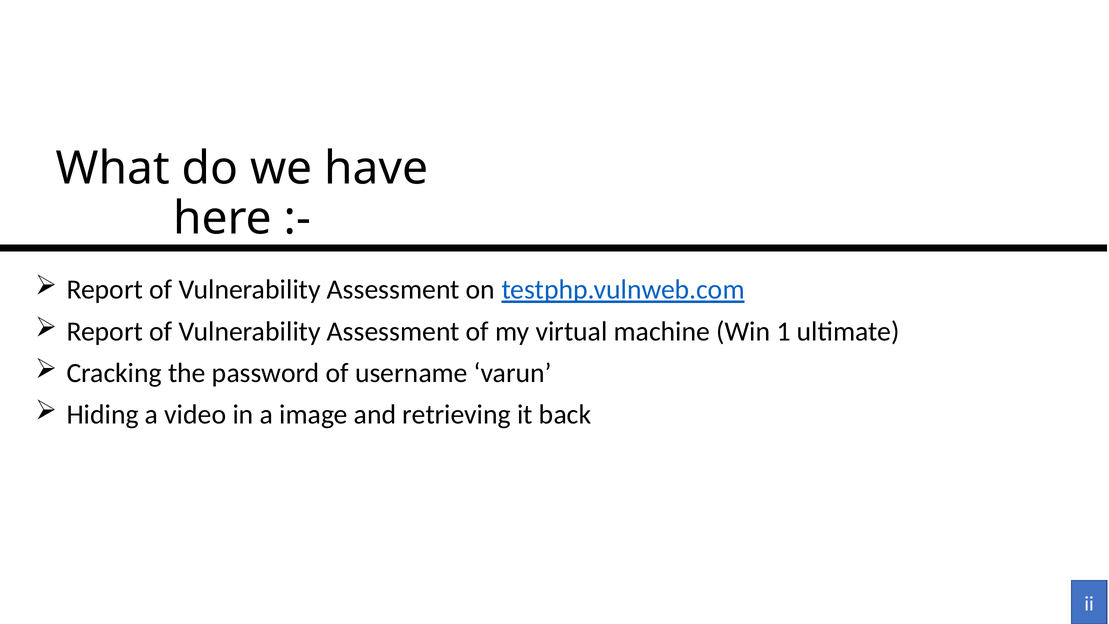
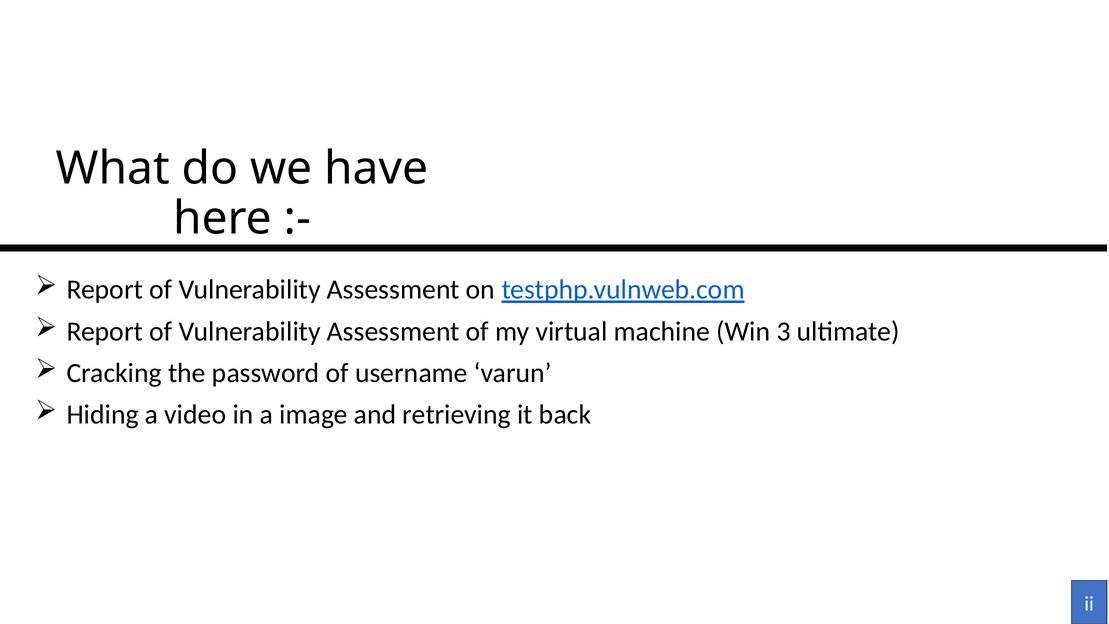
1: 1 -> 3 (784, 331)
